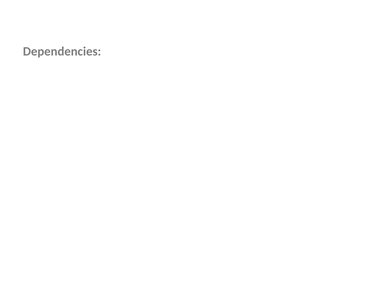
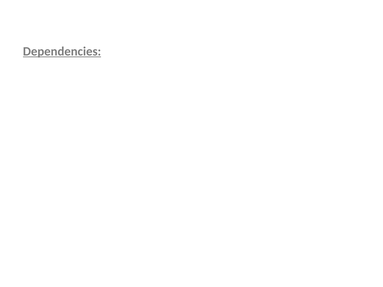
Dependencies underline: none -> present (62, 51)
